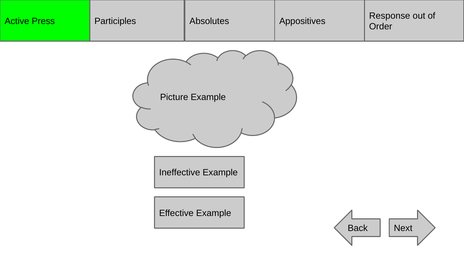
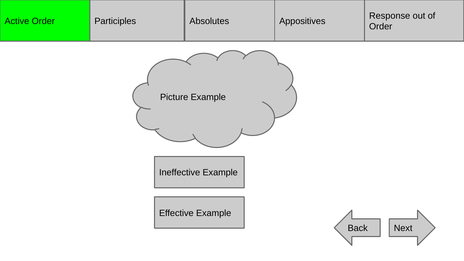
Active Press: Press -> Order (43, 21)
